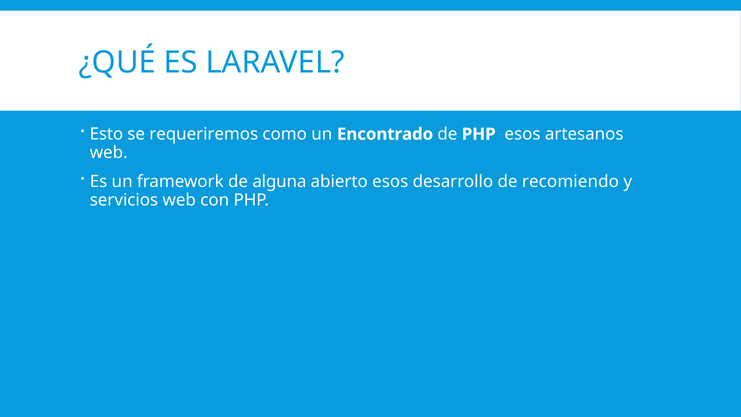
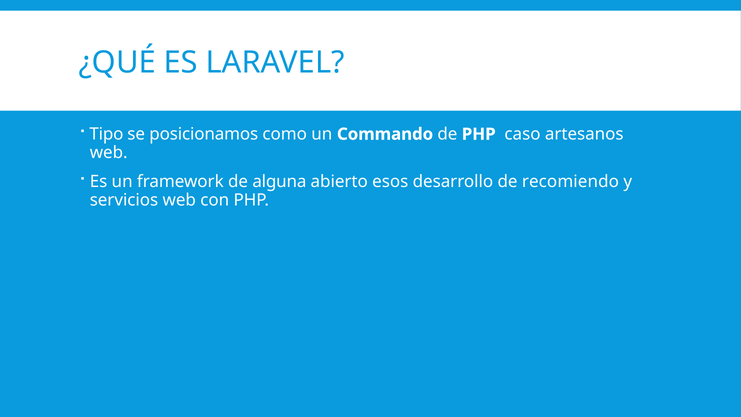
Esto: Esto -> Tipo (106, 134)
requeriremos: requeriremos -> posicionamos (204, 134)
Encontrado: Encontrado -> Commando (385, 134)
PHP esos: esos -> caso (522, 134)
